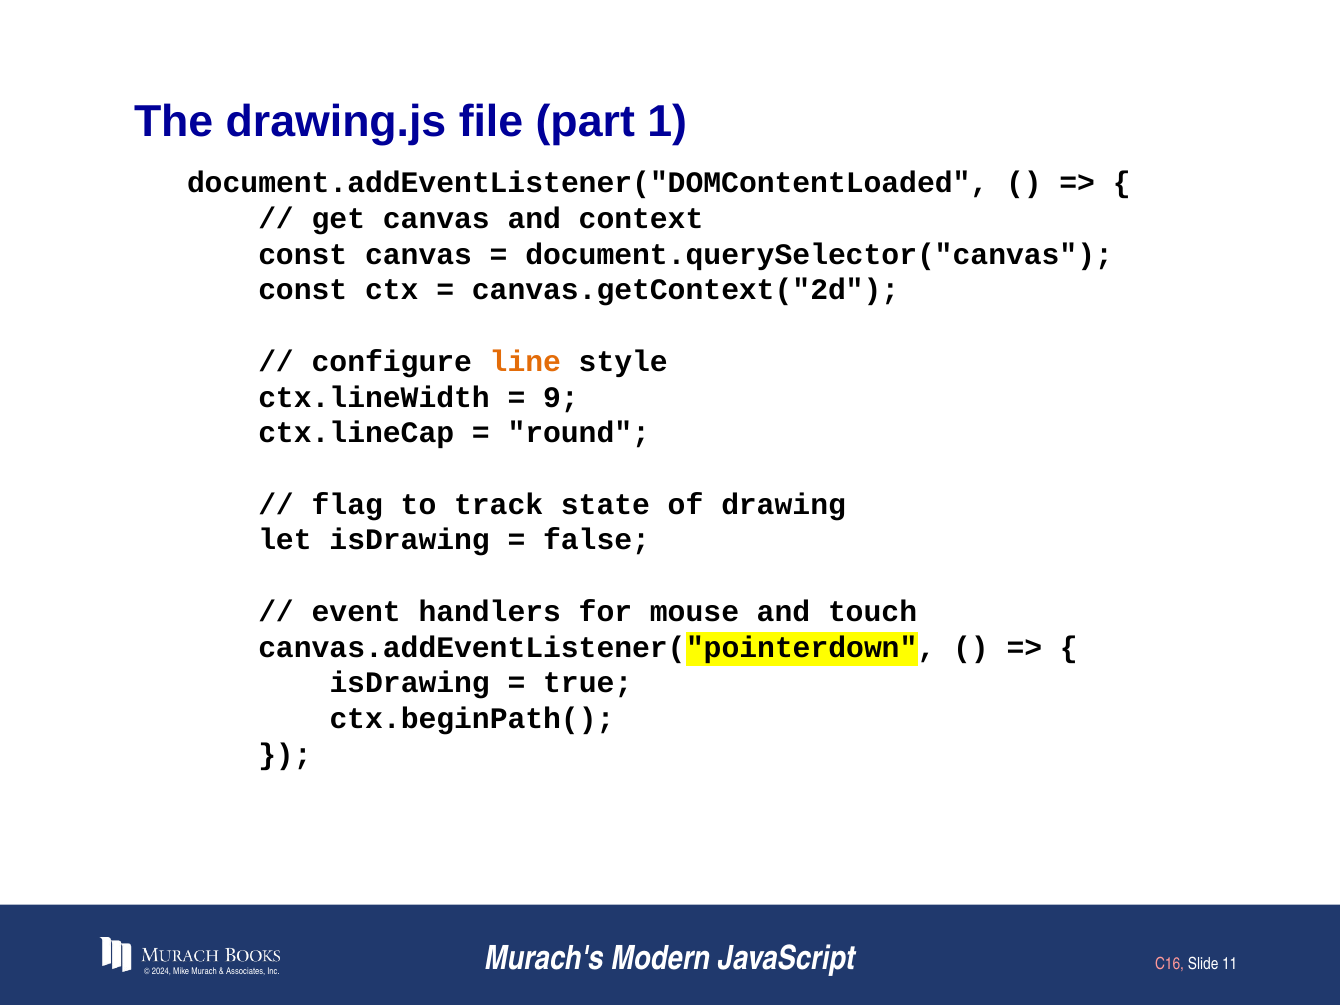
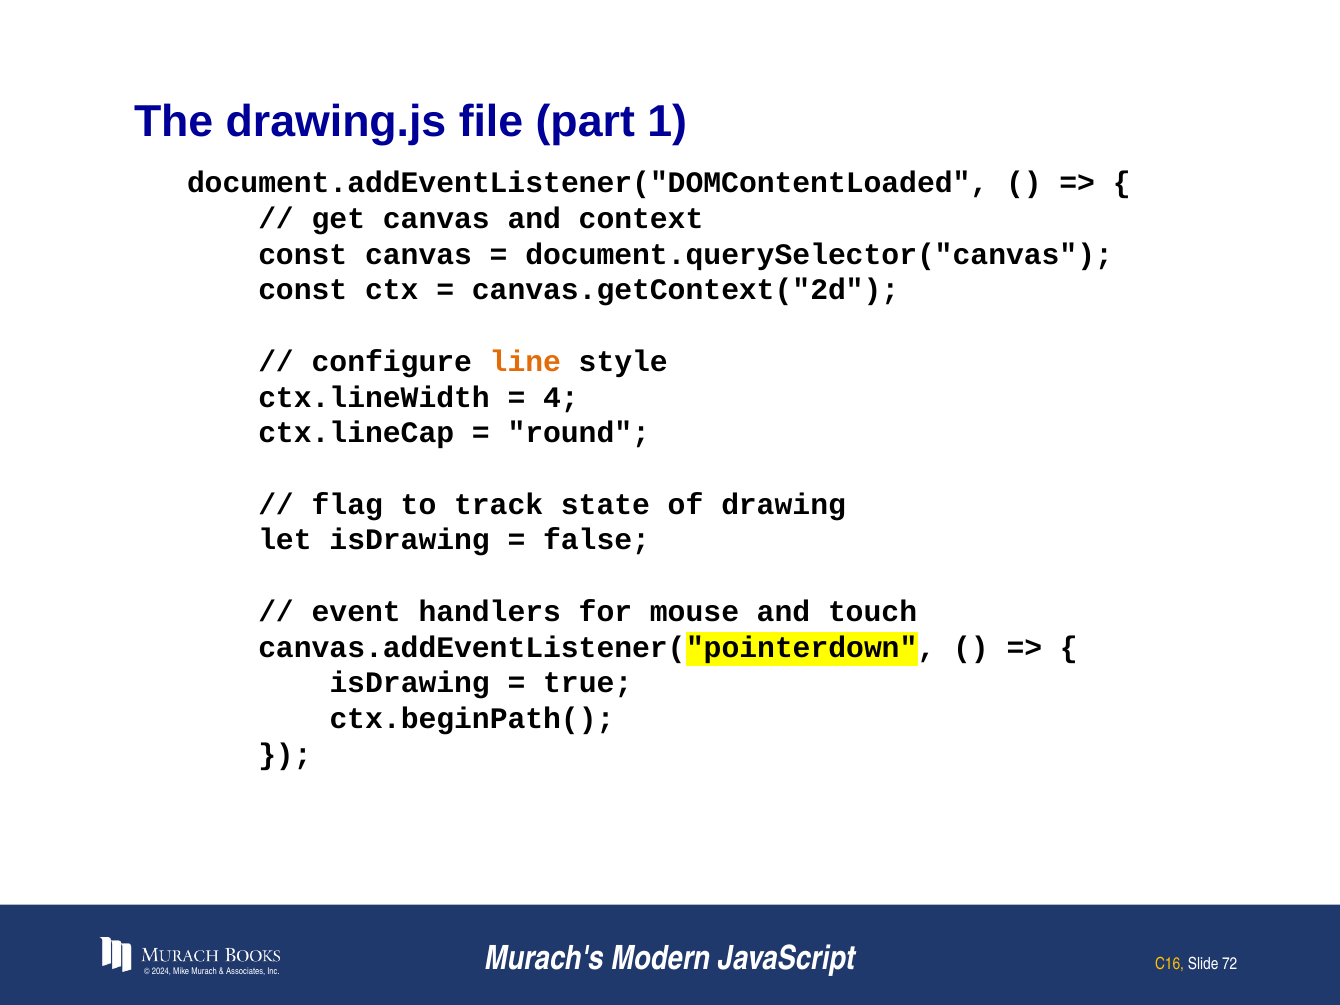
9: 9 -> 4 (561, 397)
C16 colour: pink -> yellow (1170, 964)
11: 11 -> 72 (1230, 964)
